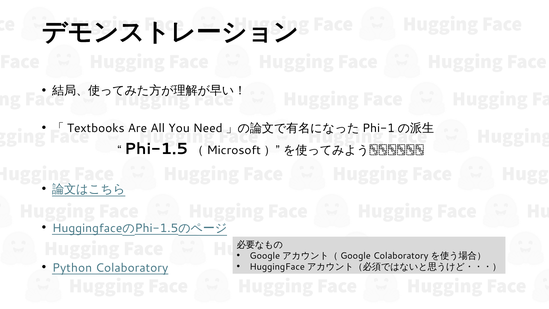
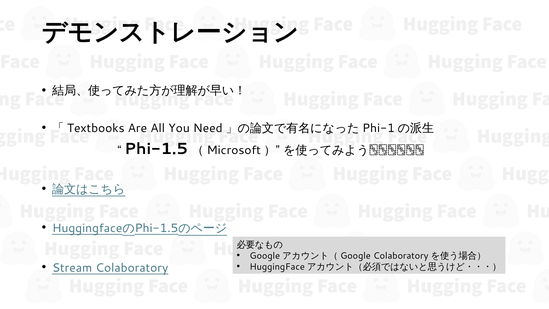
Python: Python -> Stream (72, 268)
